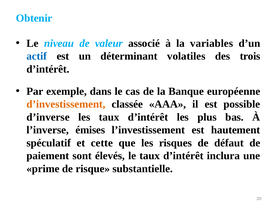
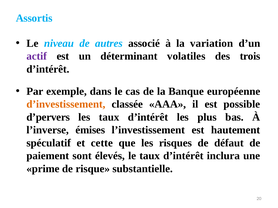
Obtenir: Obtenir -> Assortis (34, 18)
valeur: valeur -> autres (109, 43)
variables: variables -> variation (212, 43)
actif colour: blue -> purple (37, 56)
d’inverse: d’inverse -> d’pervers (48, 117)
